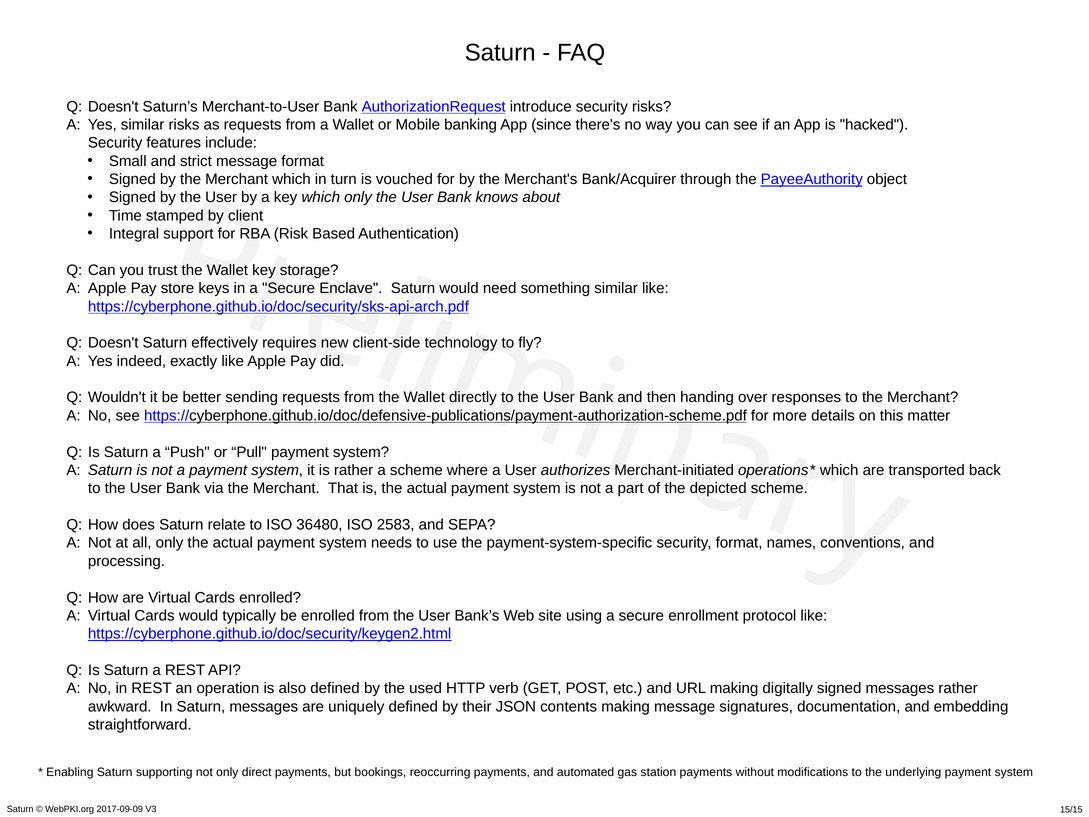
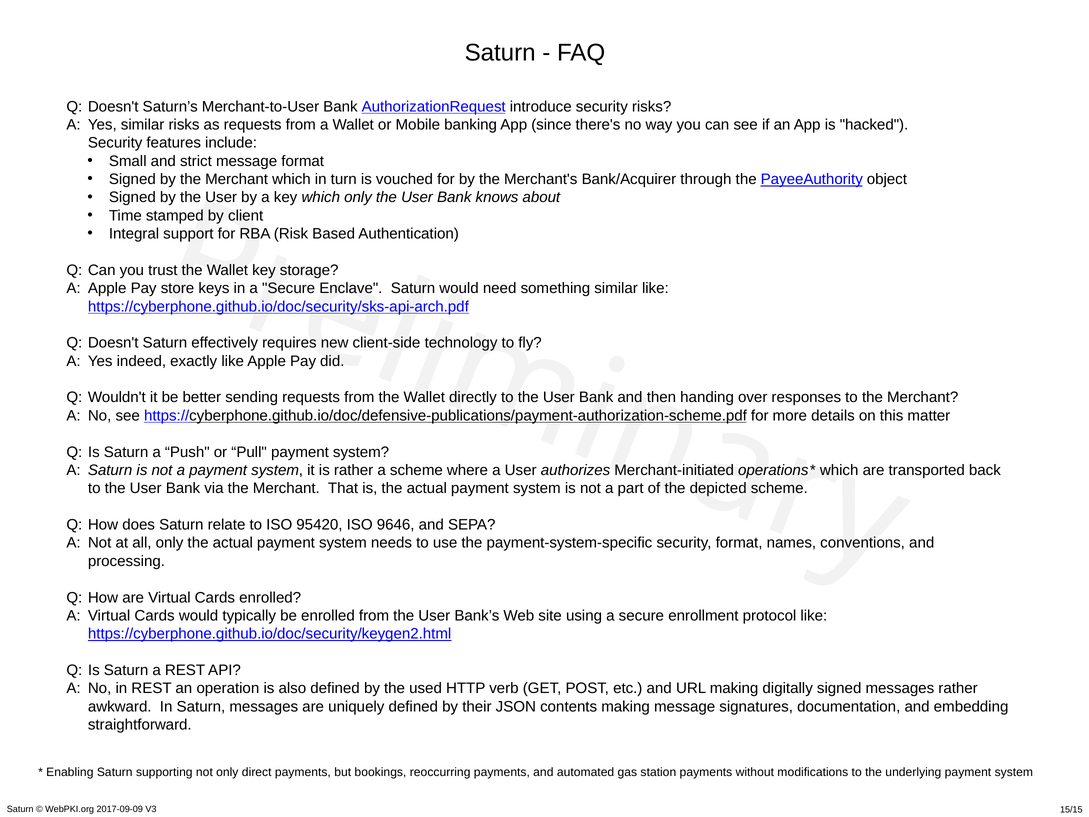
36480: 36480 -> 95420 (319, 525)
2583: 2583 -> 9646 (396, 525)
